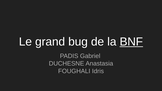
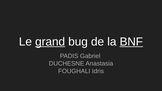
grand underline: none -> present (50, 42)
